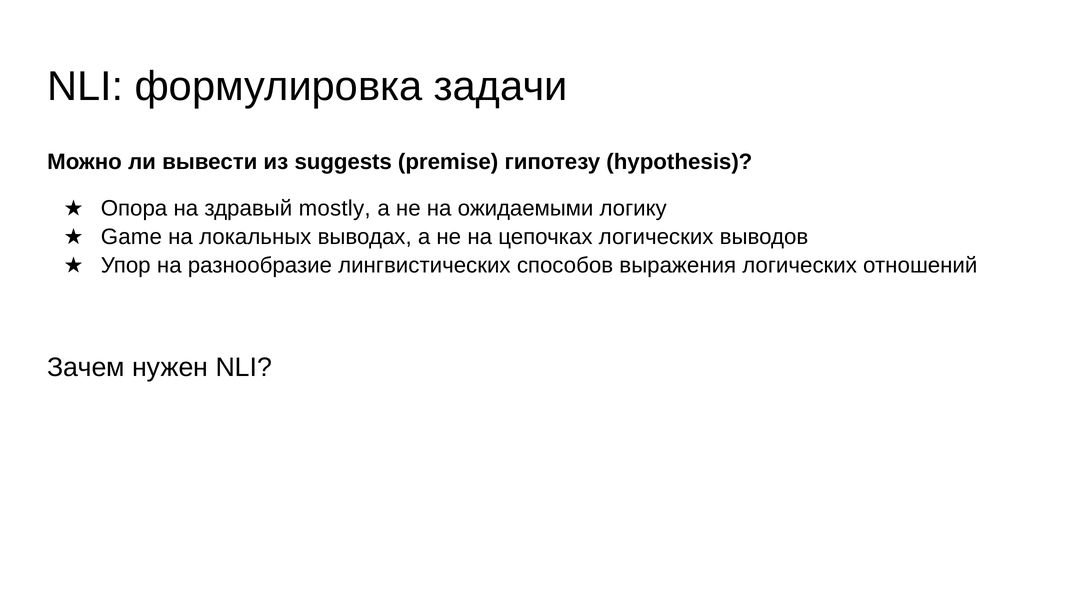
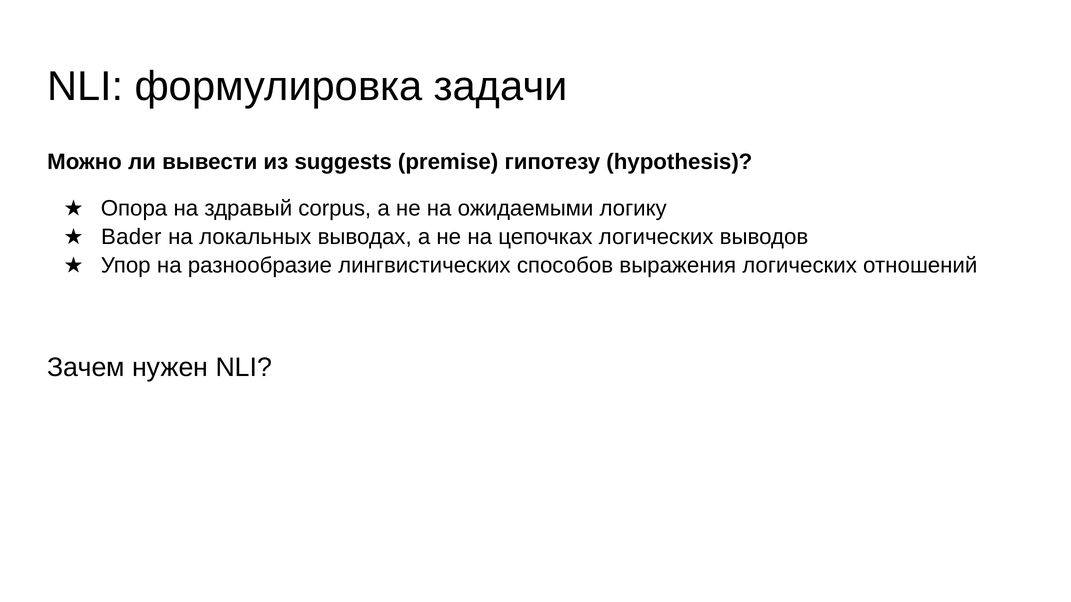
mostly: mostly -> corpus (335, 209)
Game: Game -> Bader (131, 237)
